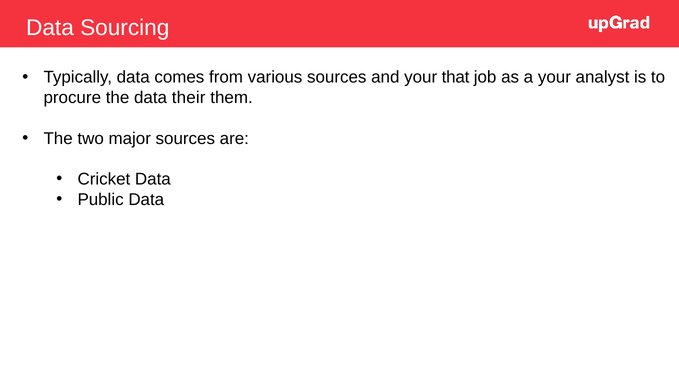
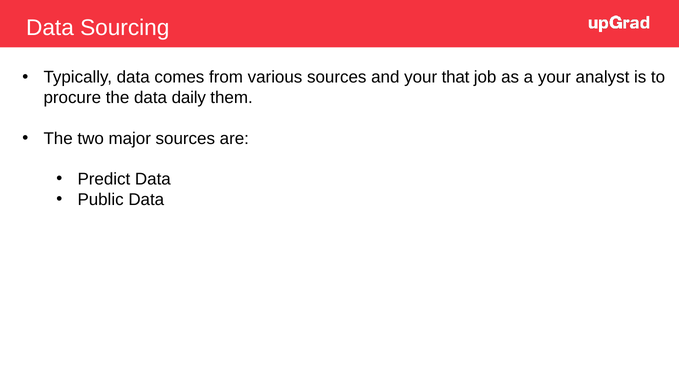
their: their -> daily (189, 98)
Cricket: Cricket -> Predict (104, 179)
